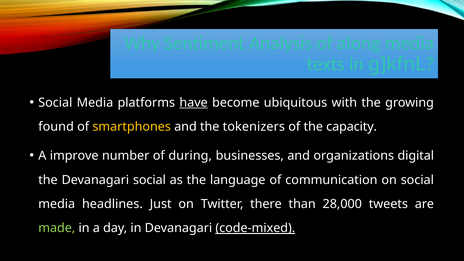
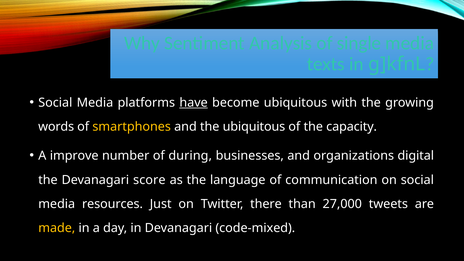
along: along -> single (359, 43)
found: found -> words (56, 127)
the tokenizers: tokenizers -> ubiquitous (254, 127)
Devanagari social: social -> score (149, 180)
headlines: headlines -> resources (112, 204)
28,000: 28,000 -> 27,000 (342, 204)
made colour: light green -> yellow (57, 228)
code-mixed underline: present -> none (255, 228)
